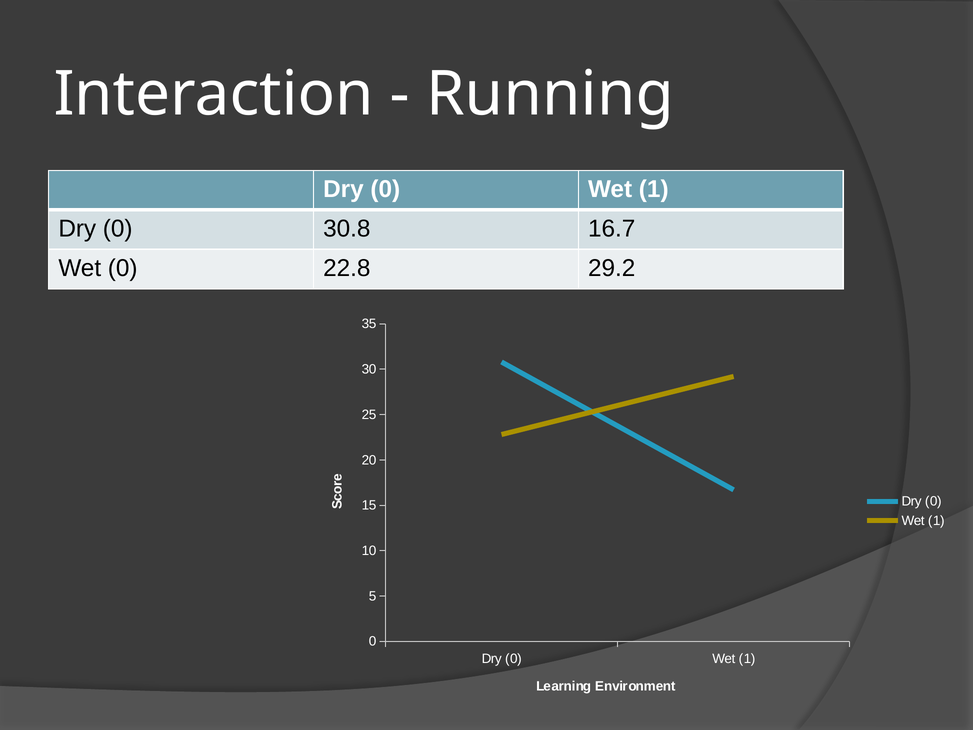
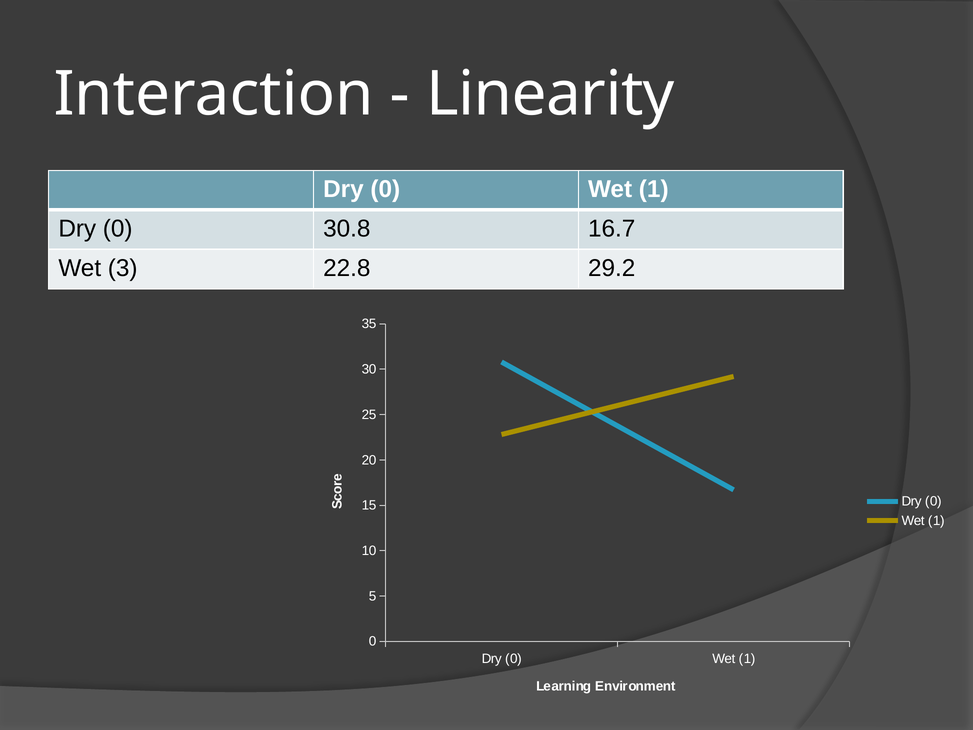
Running: Running -> Linearity (550, 94)
Wet 0: 0 -> 3 (123, 268)
